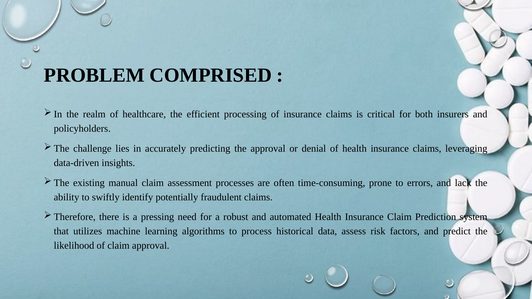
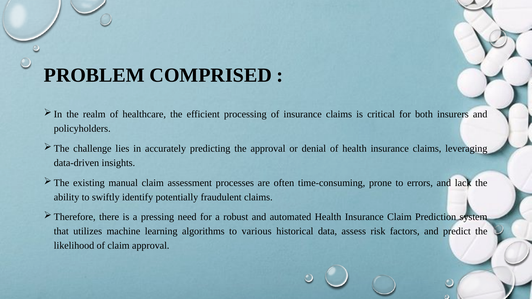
process: process -> various (257, 231)
